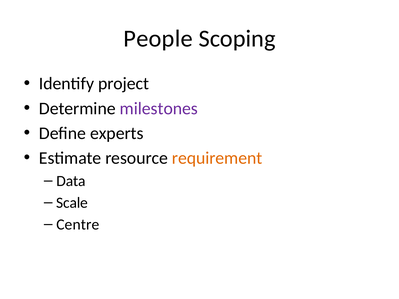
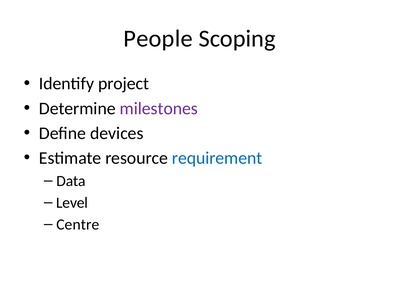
experts: experts -> devices (117, 133)
requirement colour: orange -> blue (217, 158)
Scale: Scale -> Level (72, 203)
